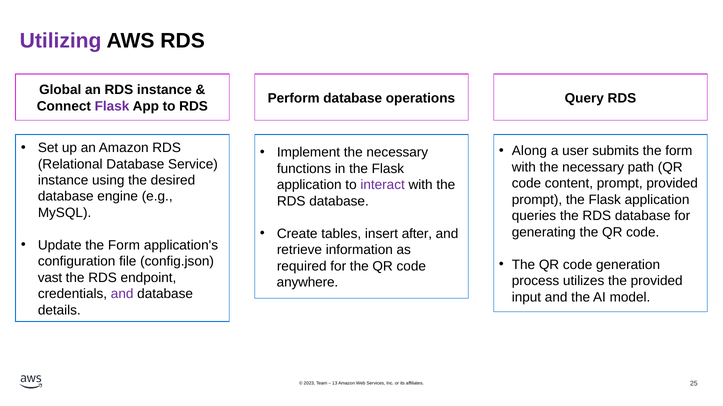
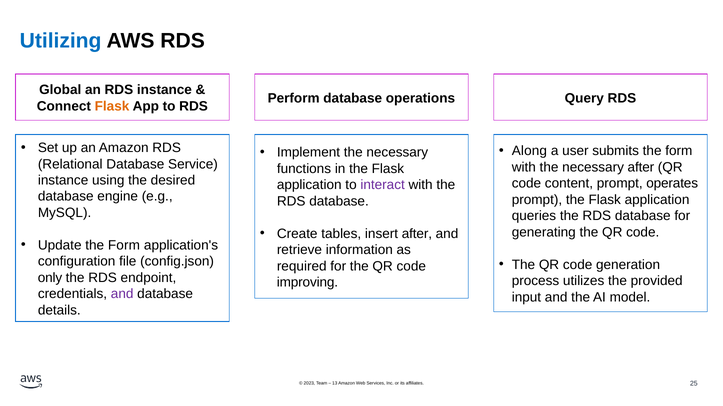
Utilizing colour: purple -> blue (61, 41)
Flask colour: purple -> orange (112, 106)
necessary path: path -> after (641, 168)
prompt provided: provided -> operates (672, 184)
vast: vast -> only (50, 278)
anywhere: anywhere -> improving (307, 283)
